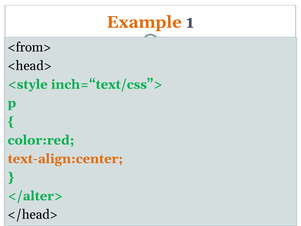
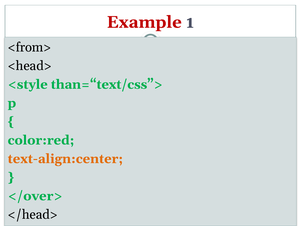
Example colour: orange -> red (144, 22)
inch=“text/css”>: inch=“text/css”> -> than=“text/css”> (107, 84)
</alter>: </alter> -> </over> (35, 196)
